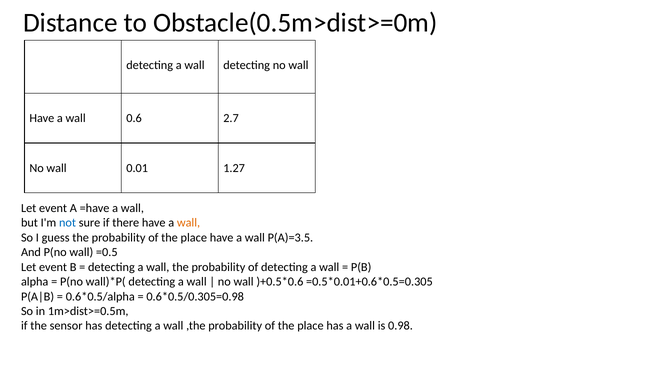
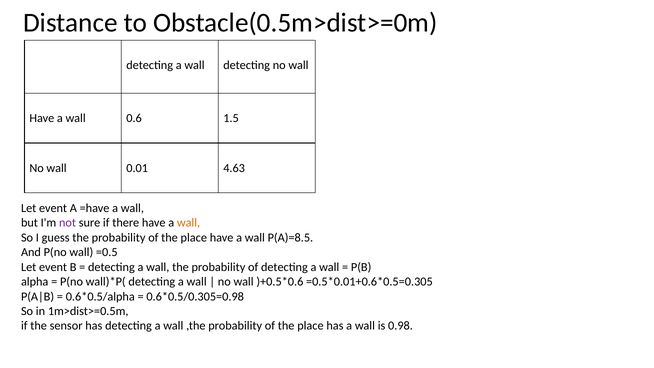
2.7: 2.7 -> 1.5 (231, 118)
1.27: 1.27 -> 4.63 (234, 168)
not colour: blue -> purple (68, 223)
P(A)=3.5: P(A)=3.5 -> P(A)=8.5 (290, 237)
